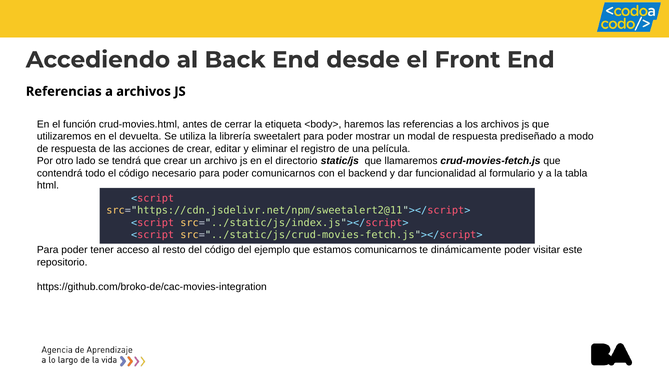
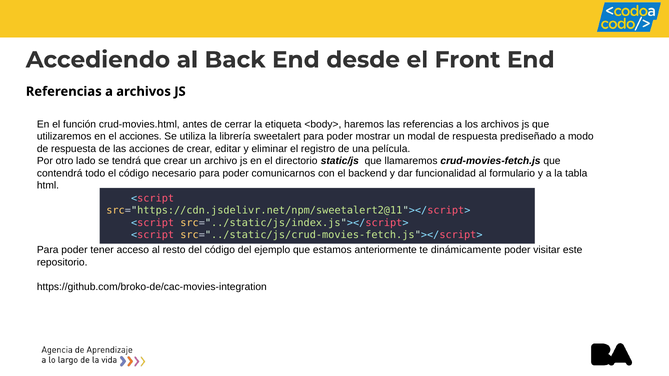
el devuelta: devuelta -> acciones (141, 137)
estamos comunicarnos: comunicarnos -> anteriormente (386, 250)
